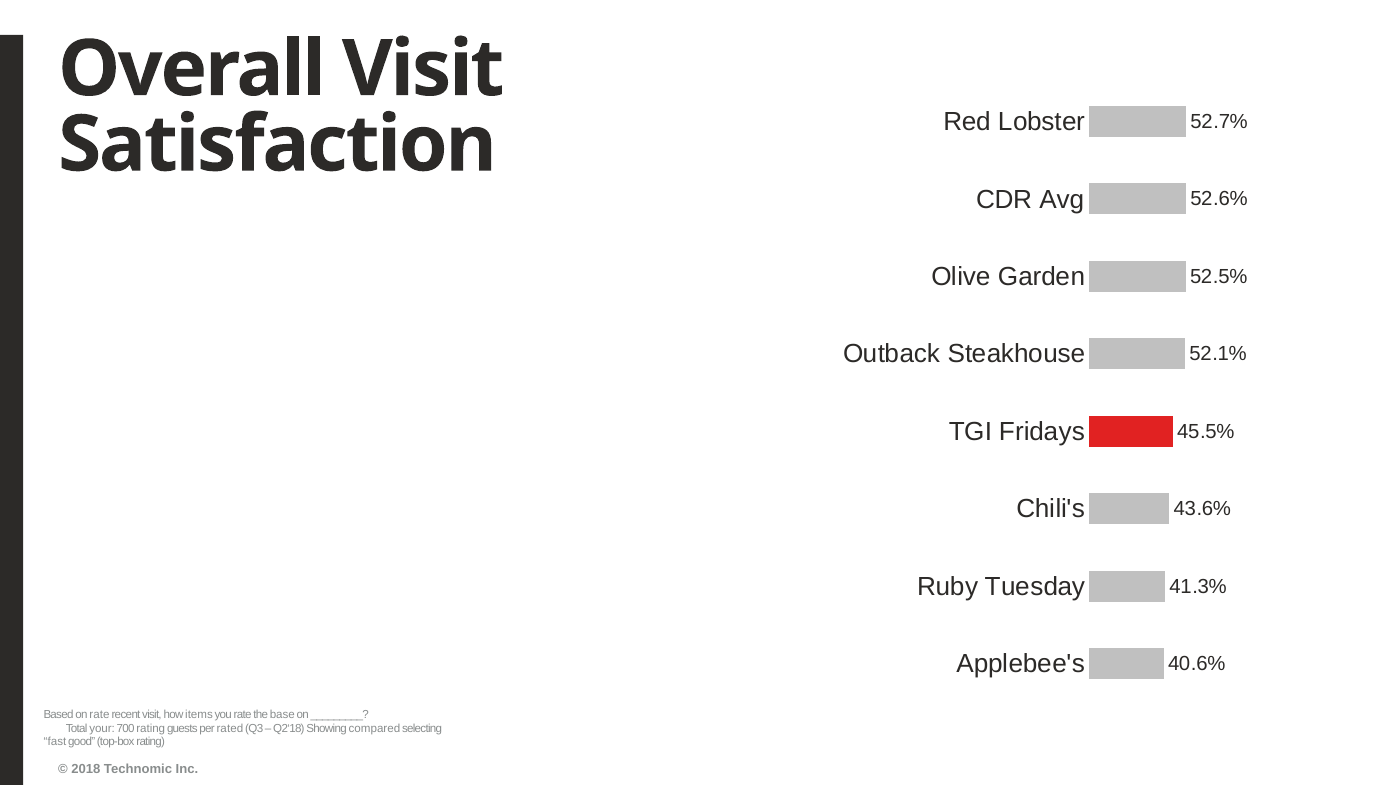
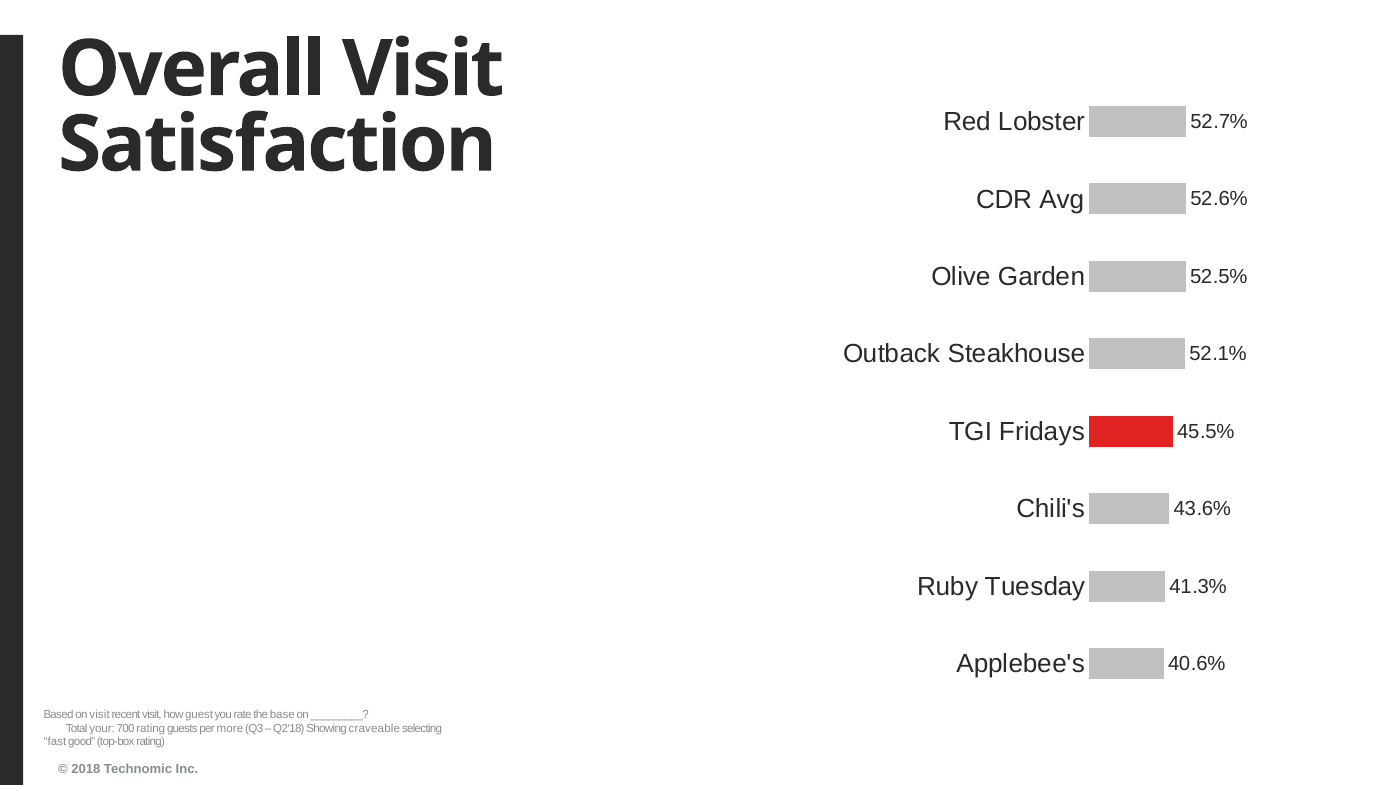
on rate: rate -> visit (100, 714)
items: items -> guest (199, 714)
rated: rated -> more (230, 728)
compared: compared -> craveable (374, 728)
